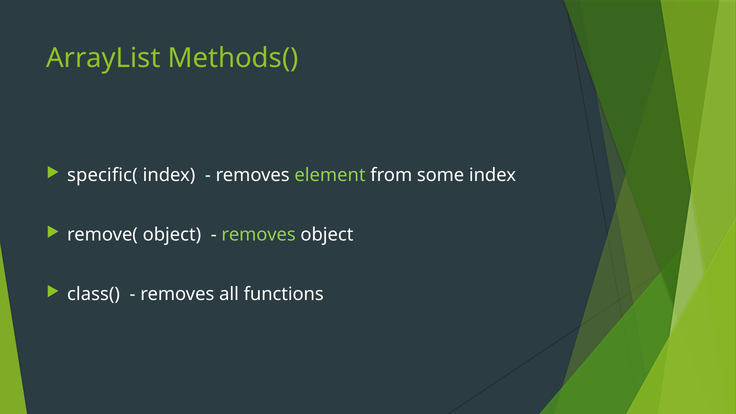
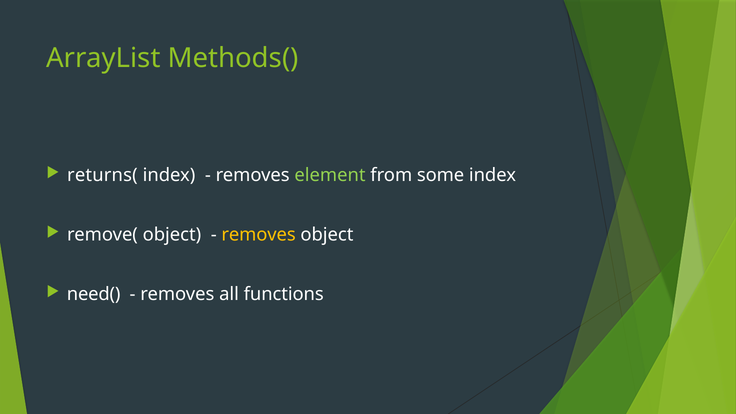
specific(: specific( -> returns( (102, 175)
removes colour: light green -> yellow (259, 235)
class(: class( -> need( (94, 294)
